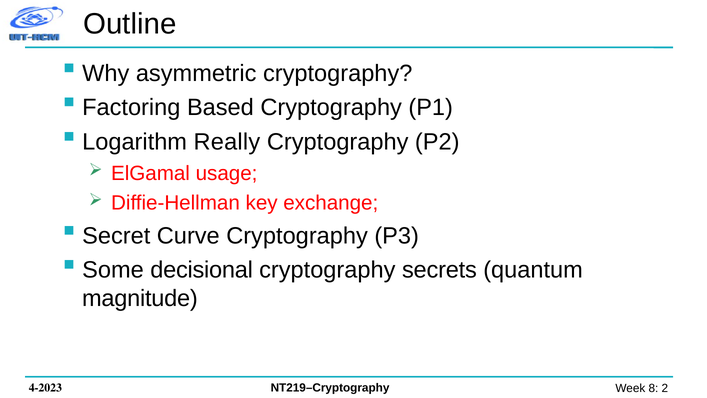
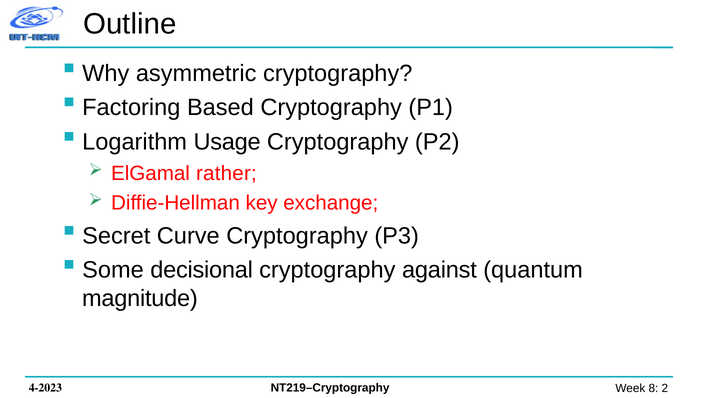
Really: Really -> Usage (227, 142)
usage: usage -> rather (226, 173)
secrets: secrets -> against (439, 270)
